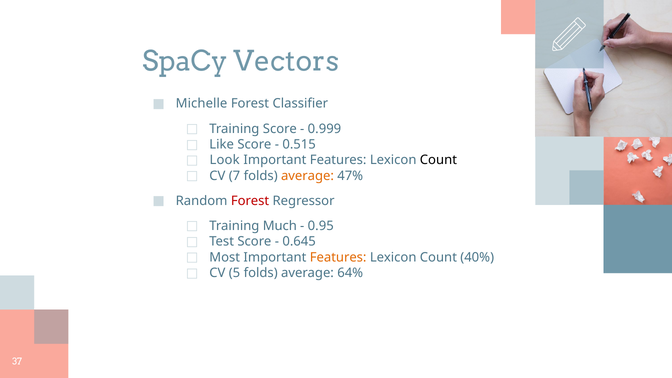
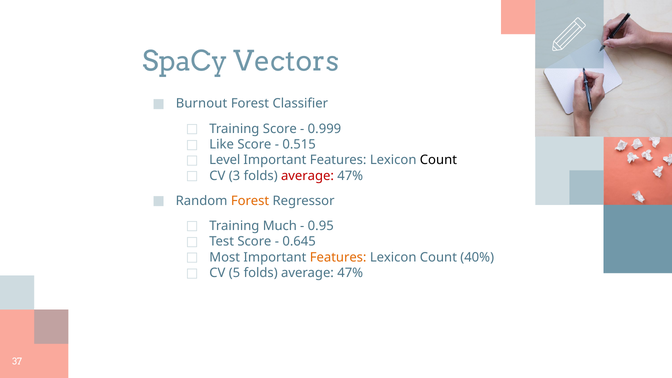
Michelle: Michelle -> Burnout (202, 104)
Look: Look -> Level (225, 160)
7: 7 -> 3 (235, 176)
average colour: orange -> red (307, 176)
Forest colour: red -> orange (250, 201)
5 folds average 64%: 64% -> 47% (350, 273)
